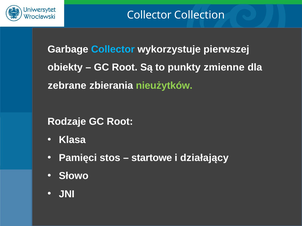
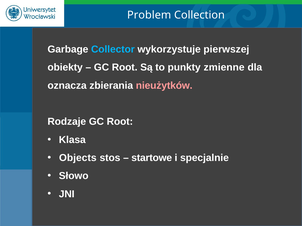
Collector: Collector -> Problem (149, 15)
zebrane: zebrane -> oznacza (67, 86)
nieużytków colour: light green -> pink (164, 86)
Pamięci: Pamięci -> Objects (78, 158)
działający: działający -> specjalnie (204, 158)
